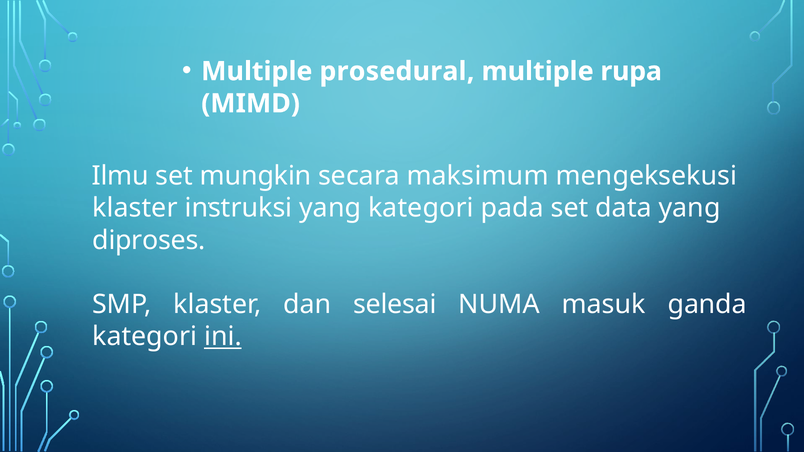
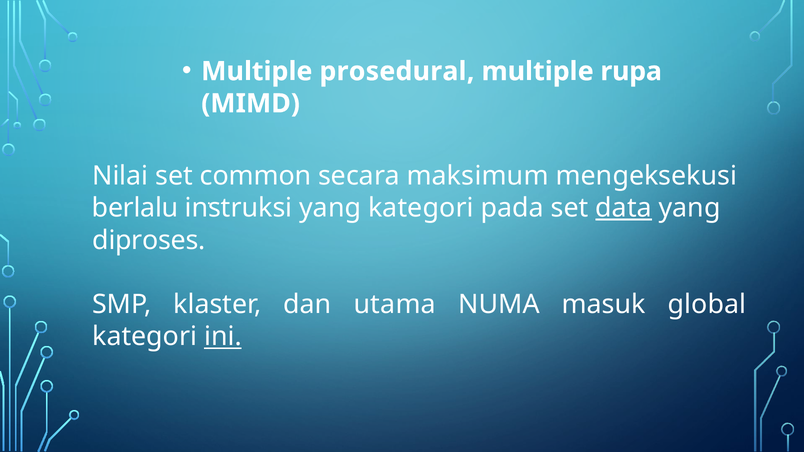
Ilmu: Ilmu -> Nilai (120, 176)
mungkin: mungkin -> common (256, 176)
klaster: klaster -> berlalu (135, 208)
data underline: none -> present (624, 208)
selesai: selesai -> utama (395, 305)
ganda: ganda -> global (707, 305)
